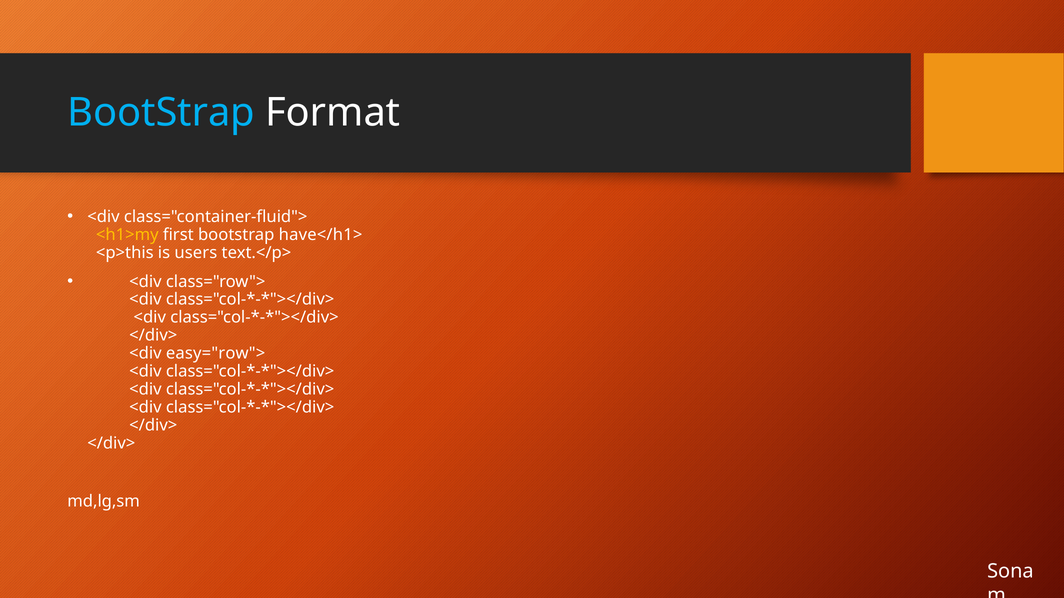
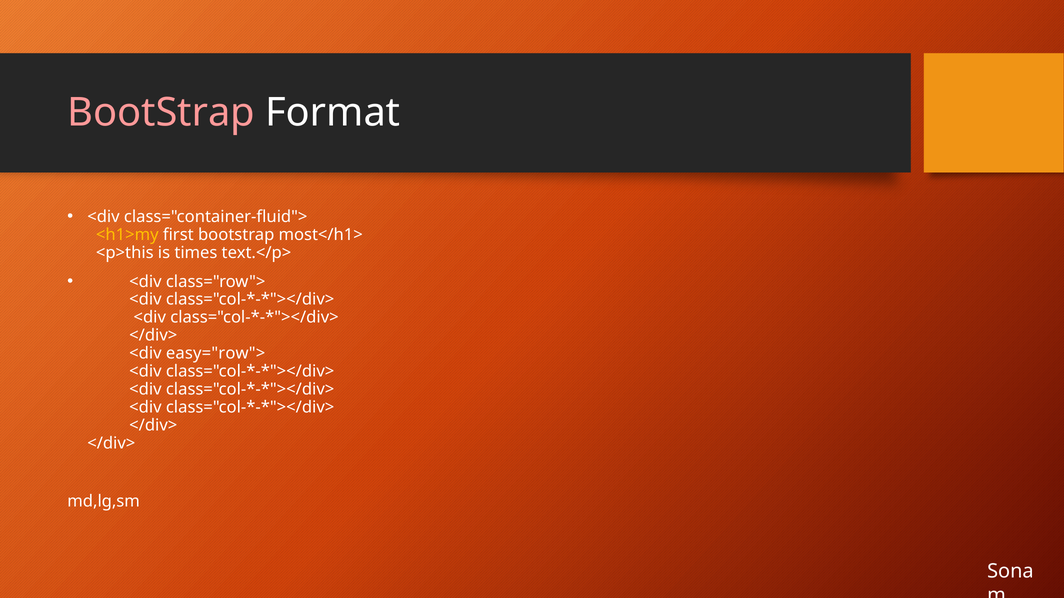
BootStrap colour: light blue -> pink (161, 113)
have</h1>: have</h1> -> most</h1> (321, 235)
users: users -> times (196, 253)
